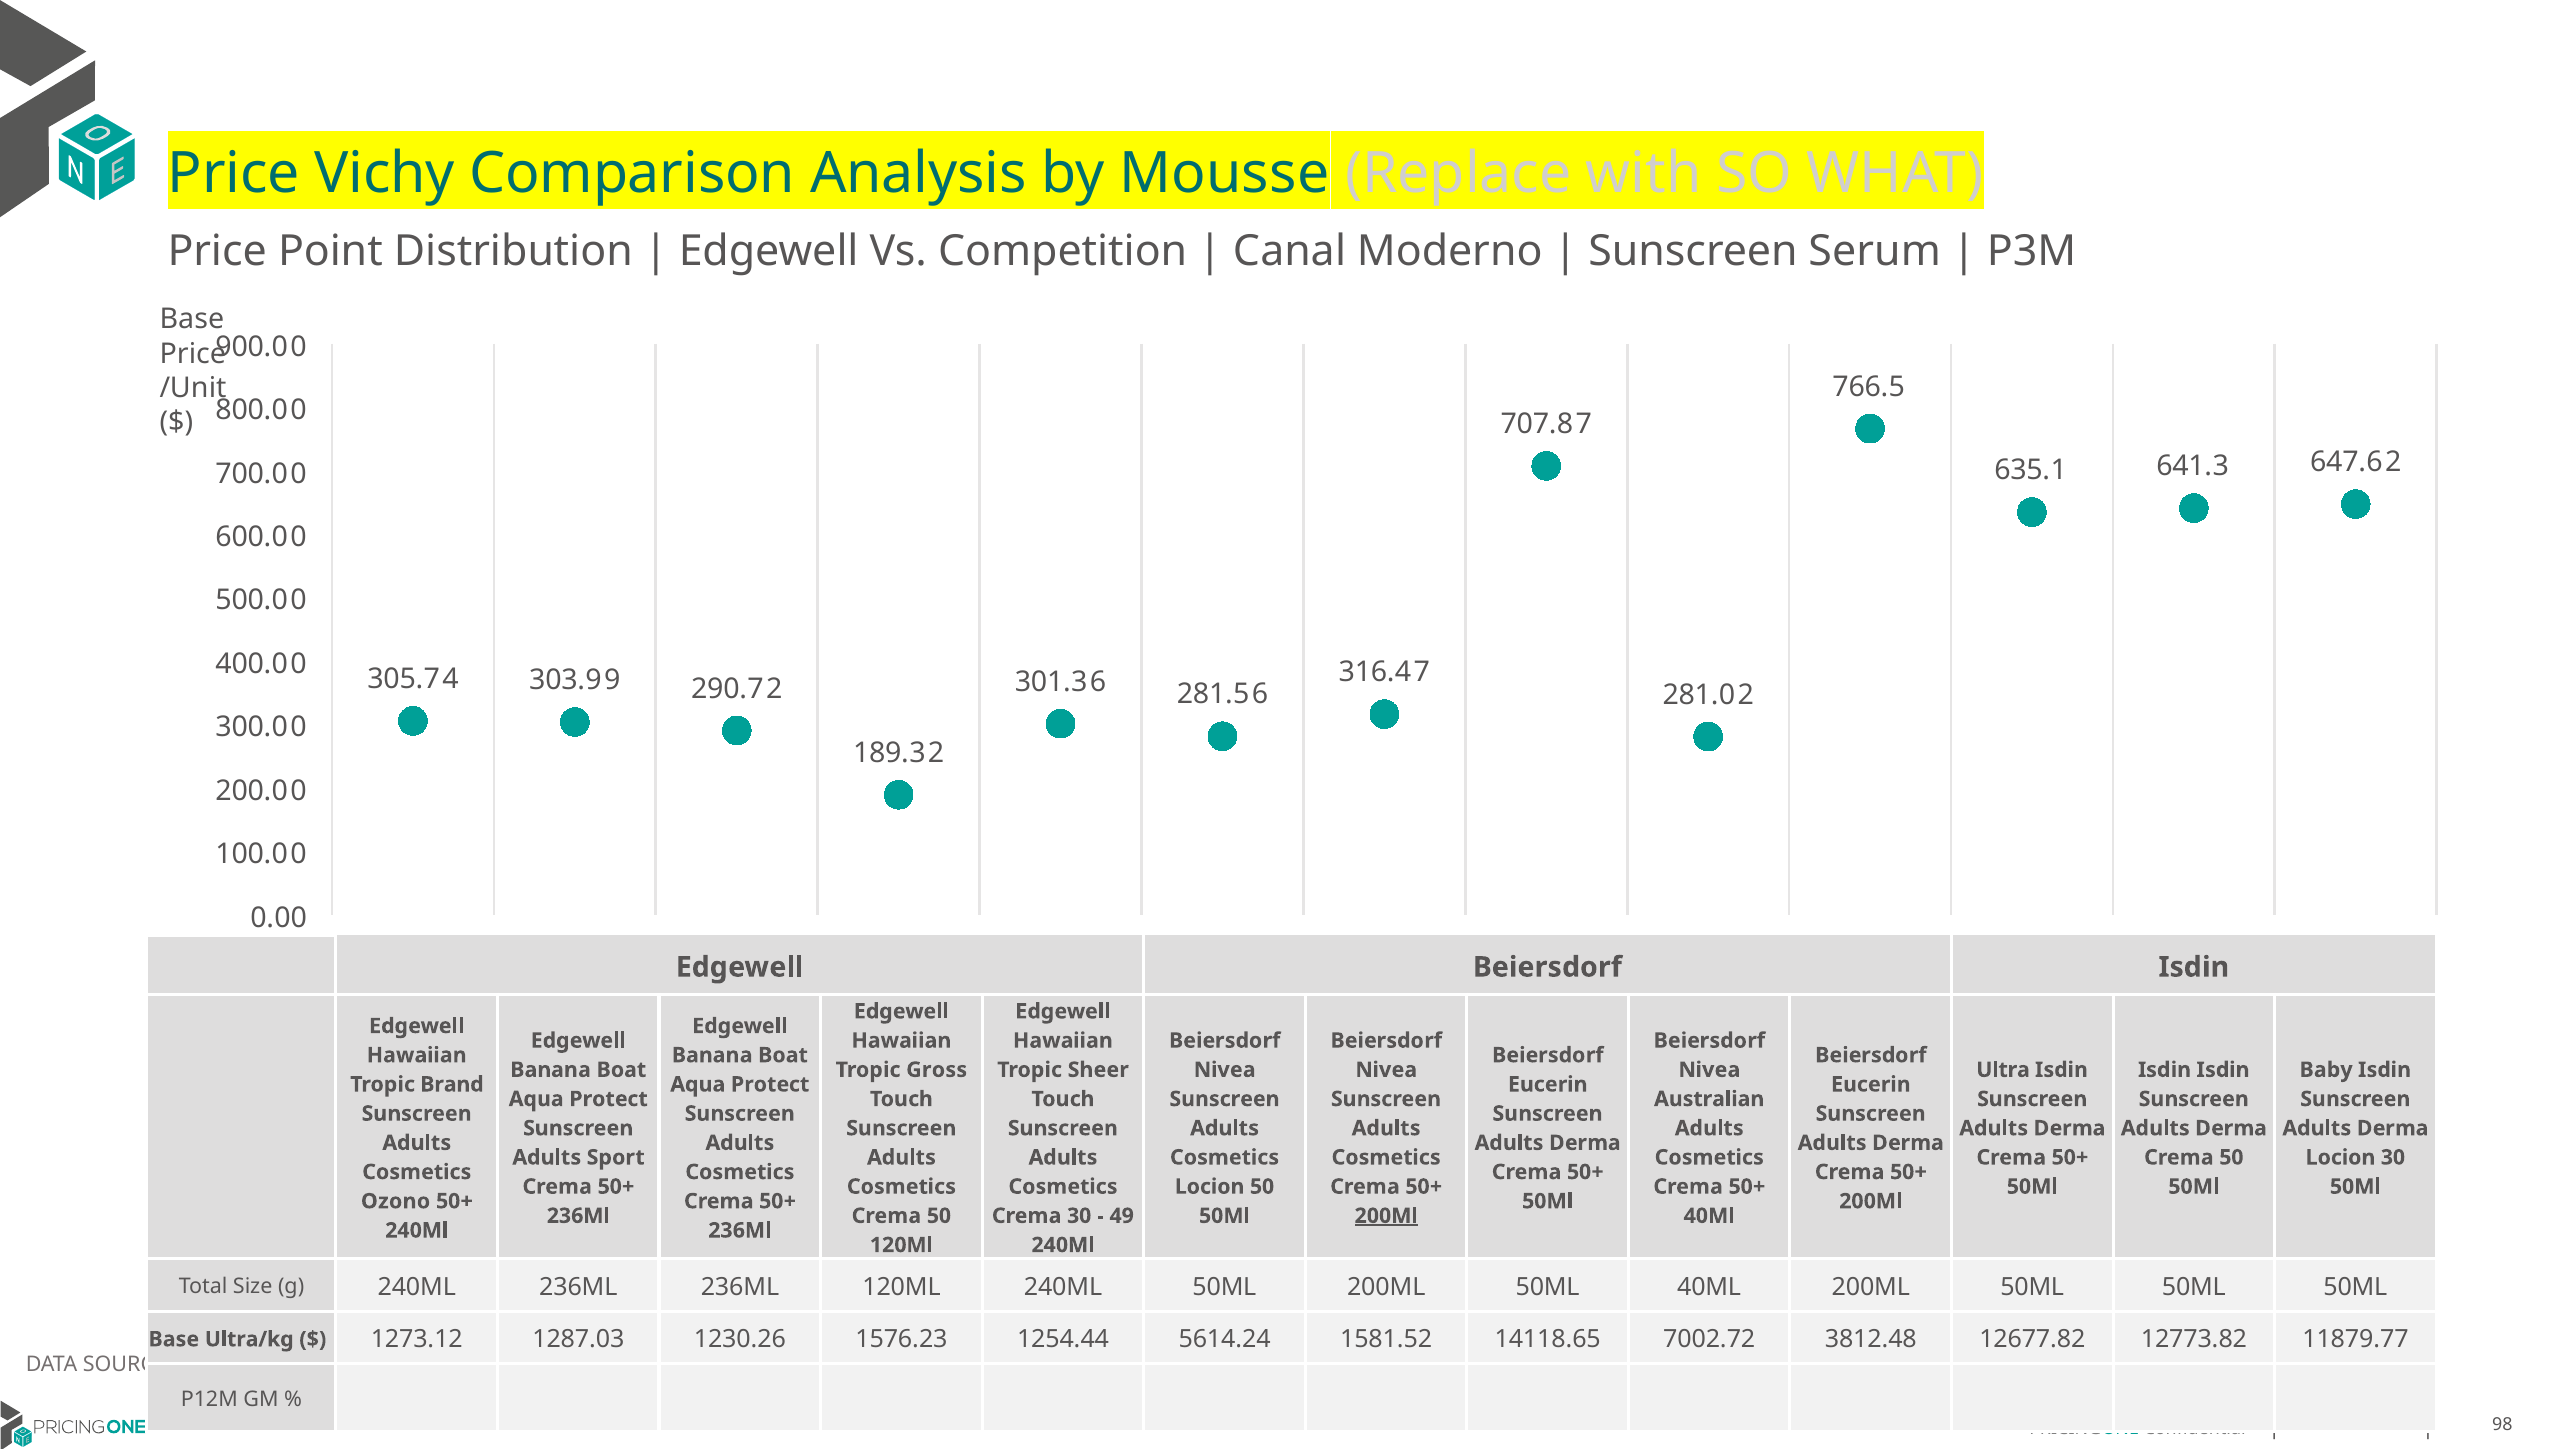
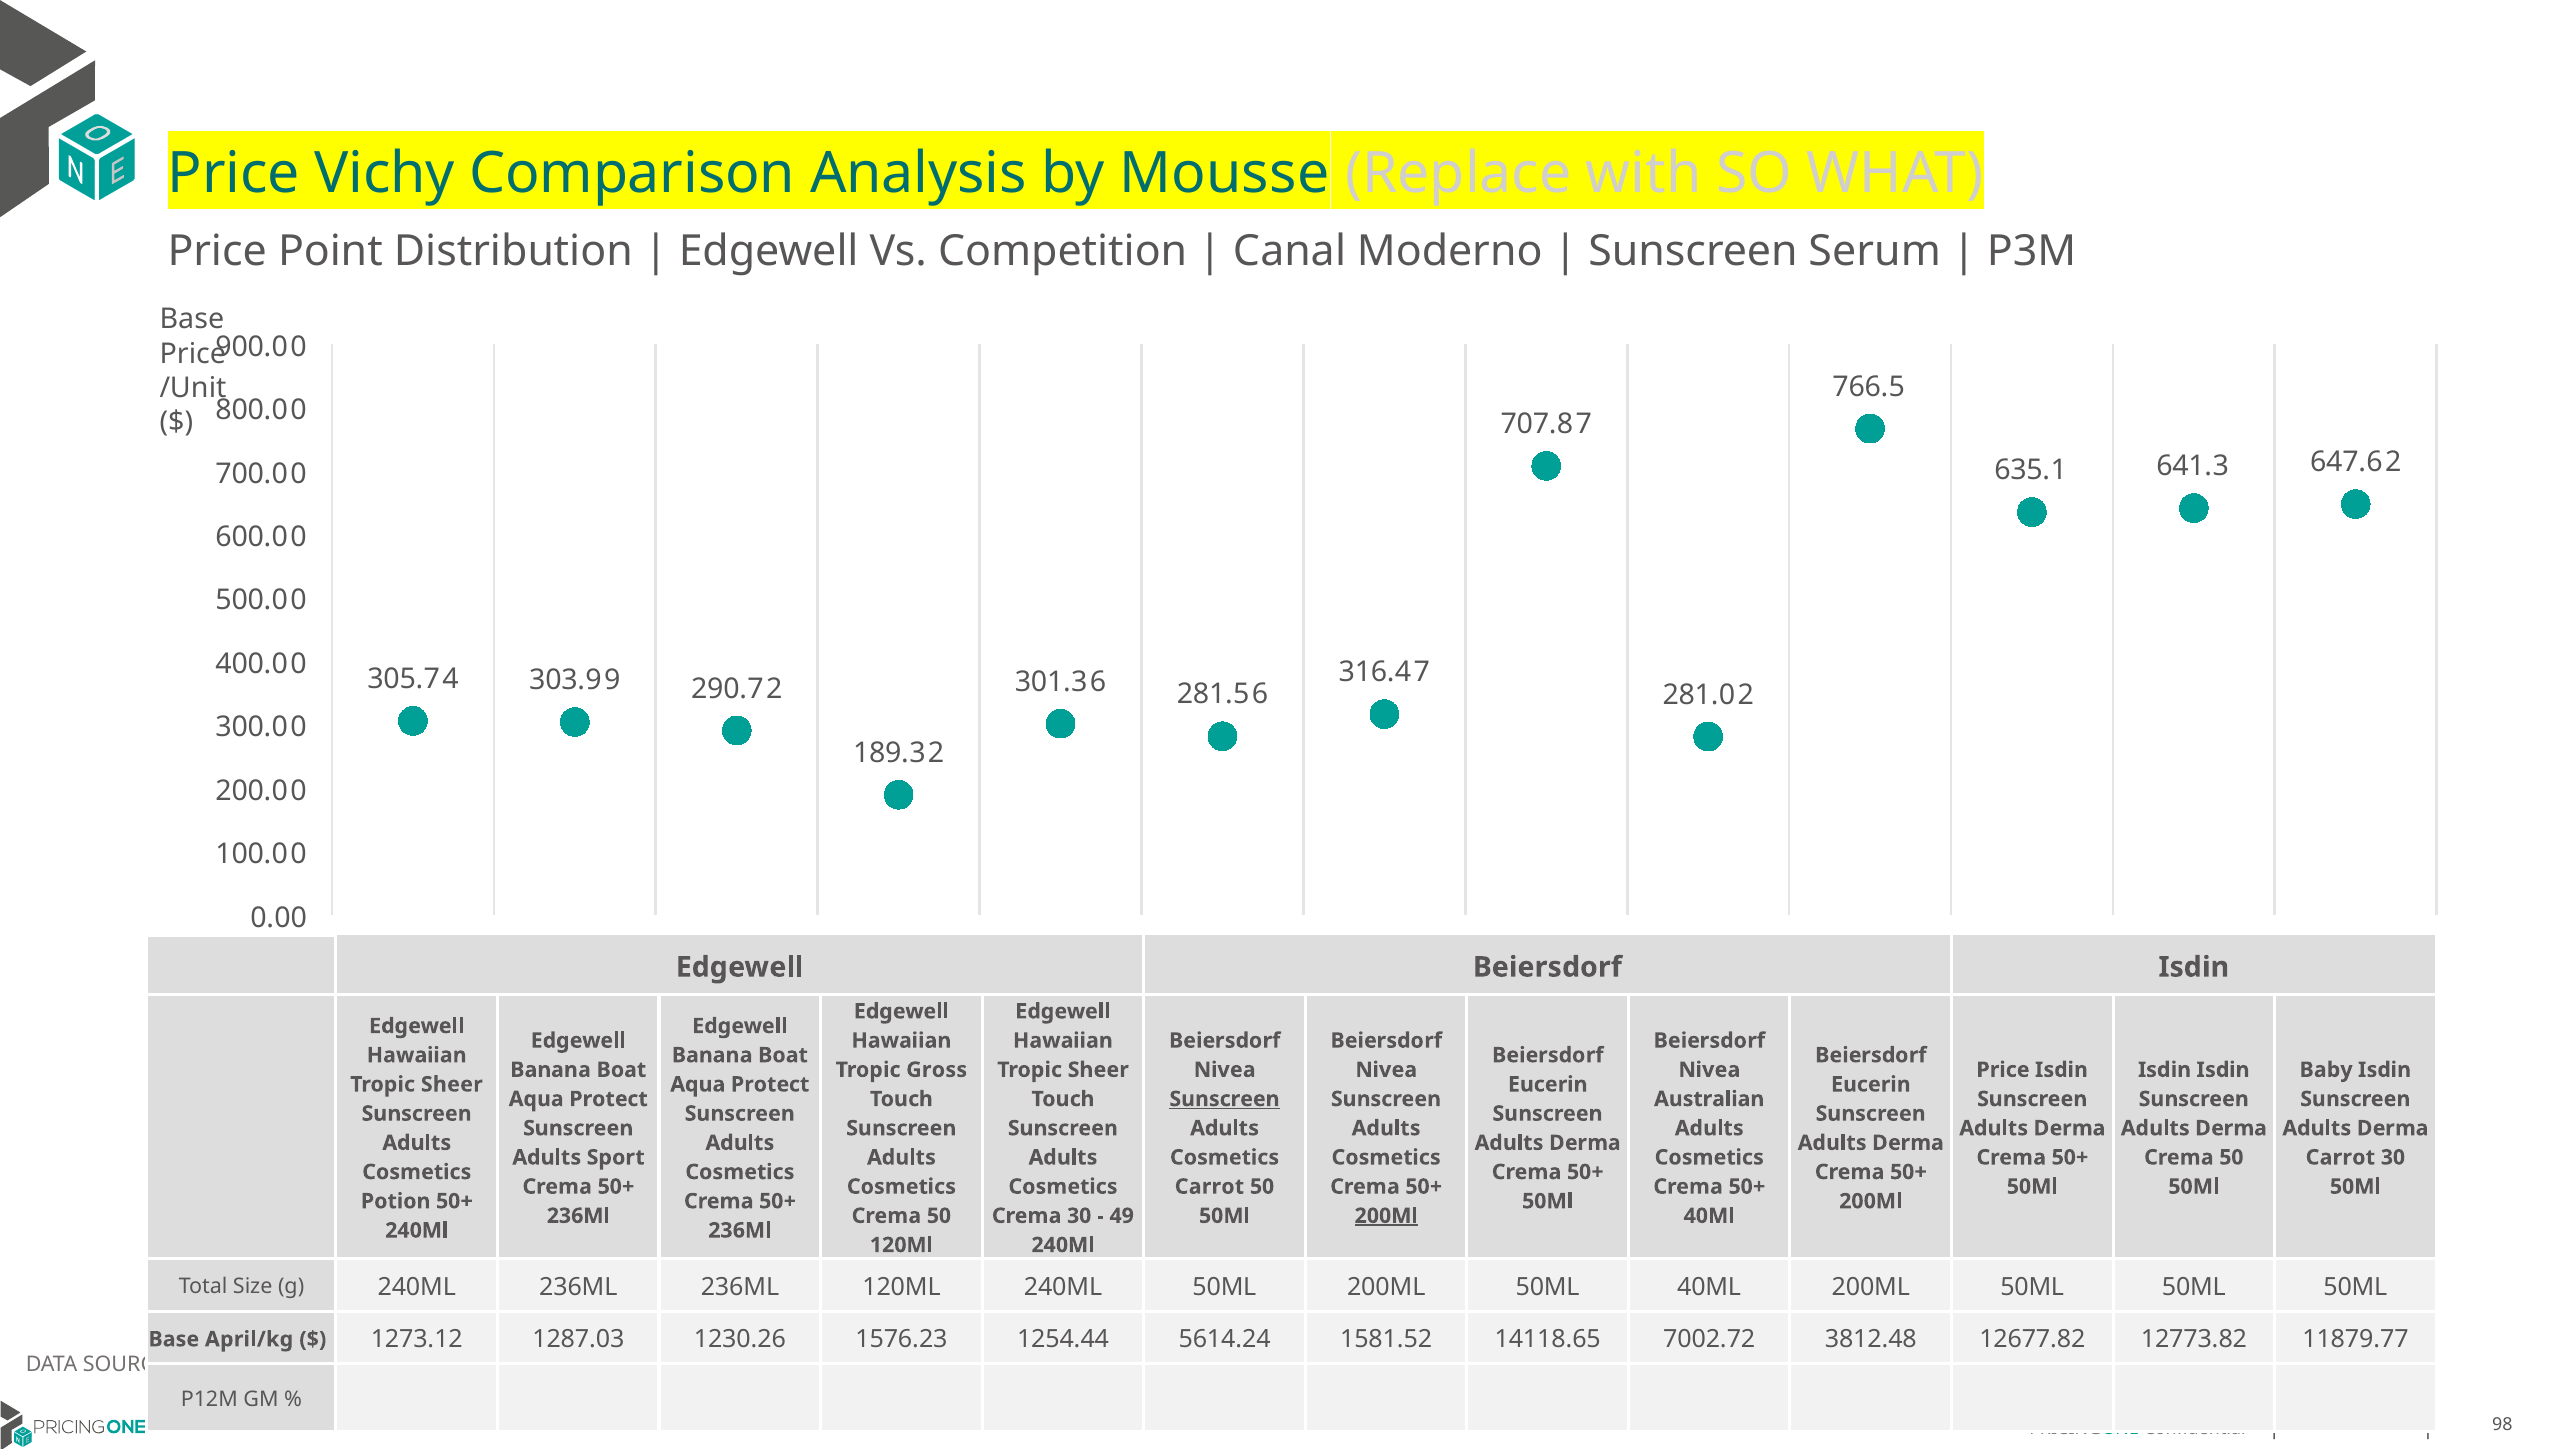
Ultra: Ultra -> Price (2003, 1070)
Brand: Brand -> Sheer (452, 1084)
Sunscreen underline: none -> present (1224, 1099)
Locion: Locion -> Carrot (2340, 1157)
Locion: Locion -> Carrot (1209, 1187)
Ozono: Ozono -> Potion (396, 1201)
Ultra/kg: Ultra/kg -> April/kg (249, 1339)
